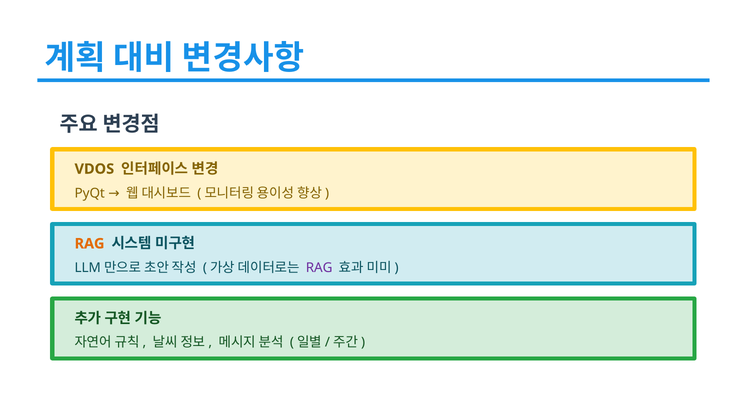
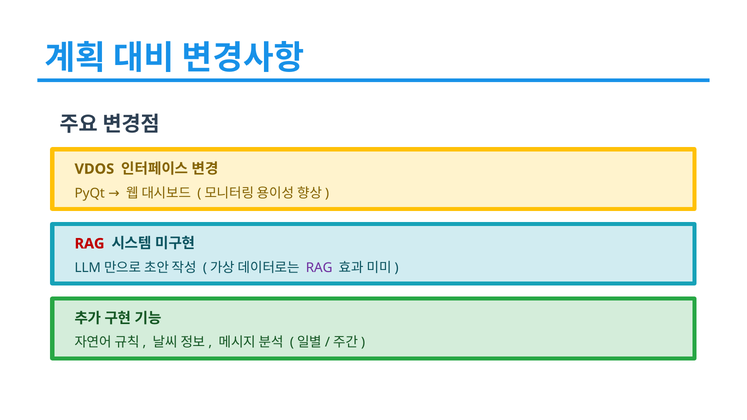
RAG colour: orange -> red (90, 244)
